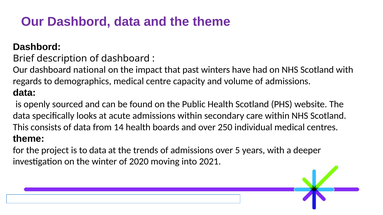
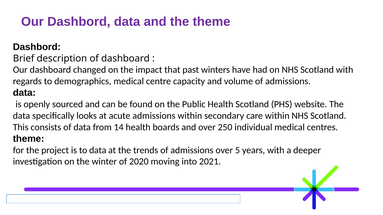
national: national -> changed (90, 70)
